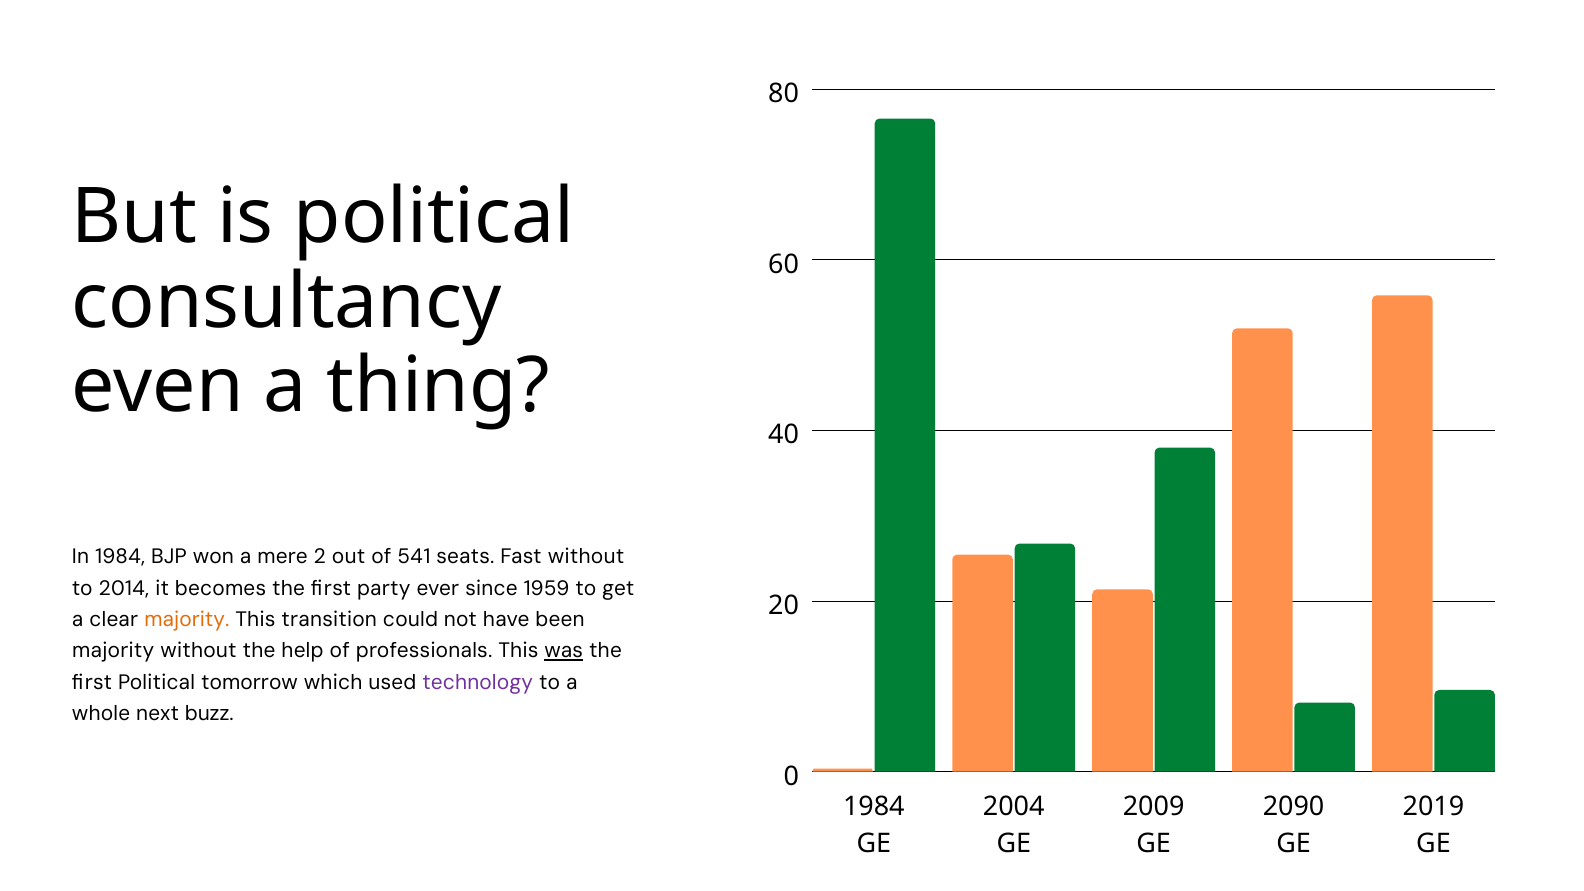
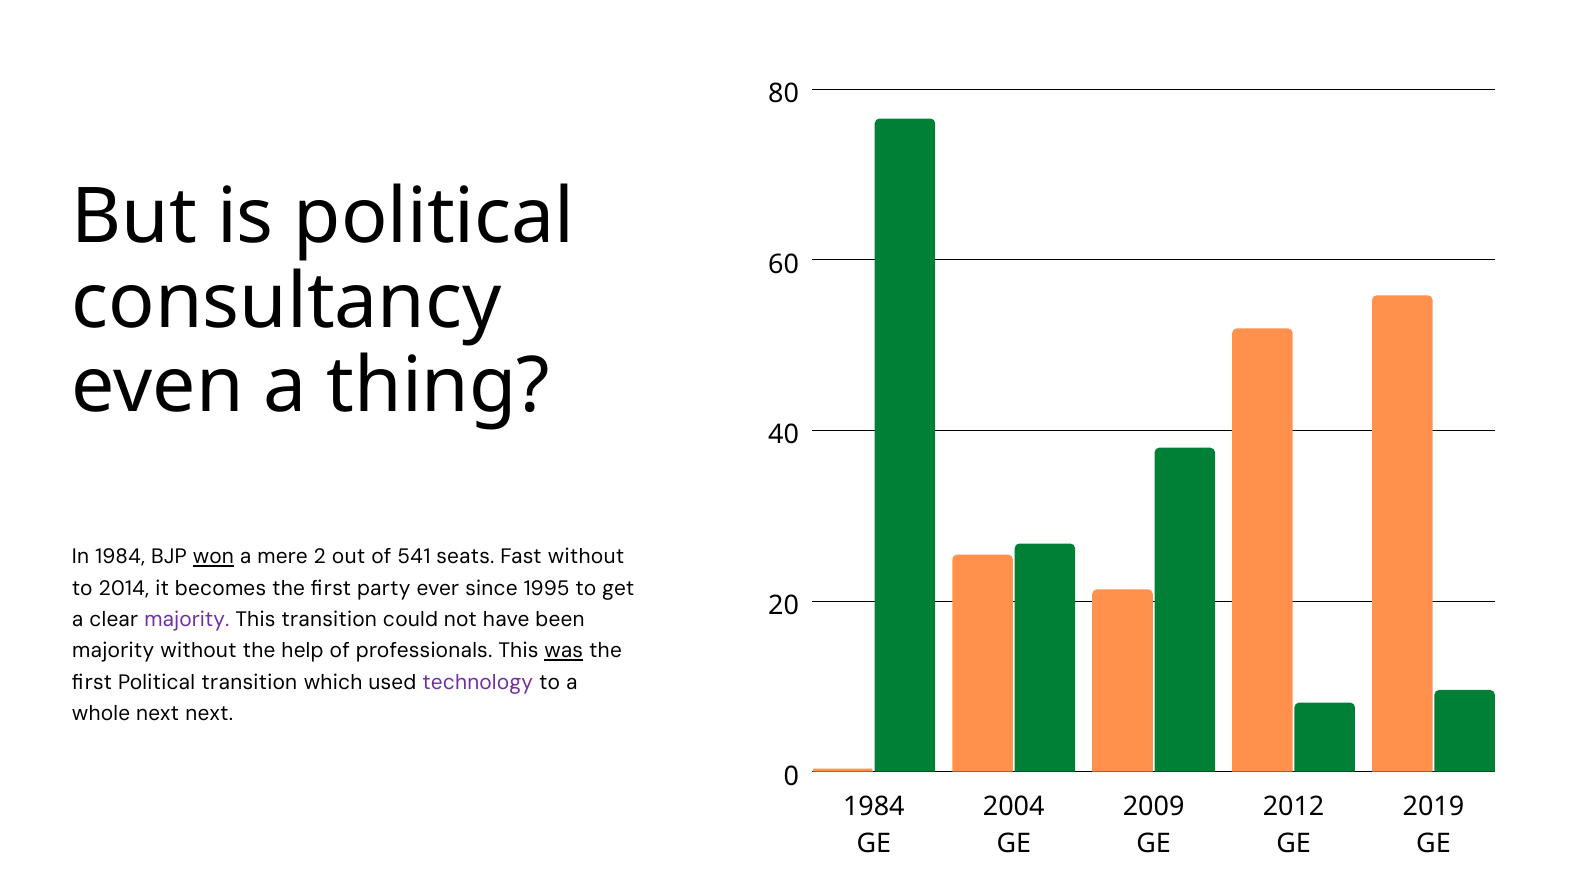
won underline: none -> present (213, 557)
1959: 1959 -> 1995 (547, 588)
majority colour: orange -> purple (187, 620)
Political tomorrow: tomorrow -> transition (249, 682)
next buzz: buzz -> next (209, 714)
2090: 2090 -> 2012 (1294, 806)
